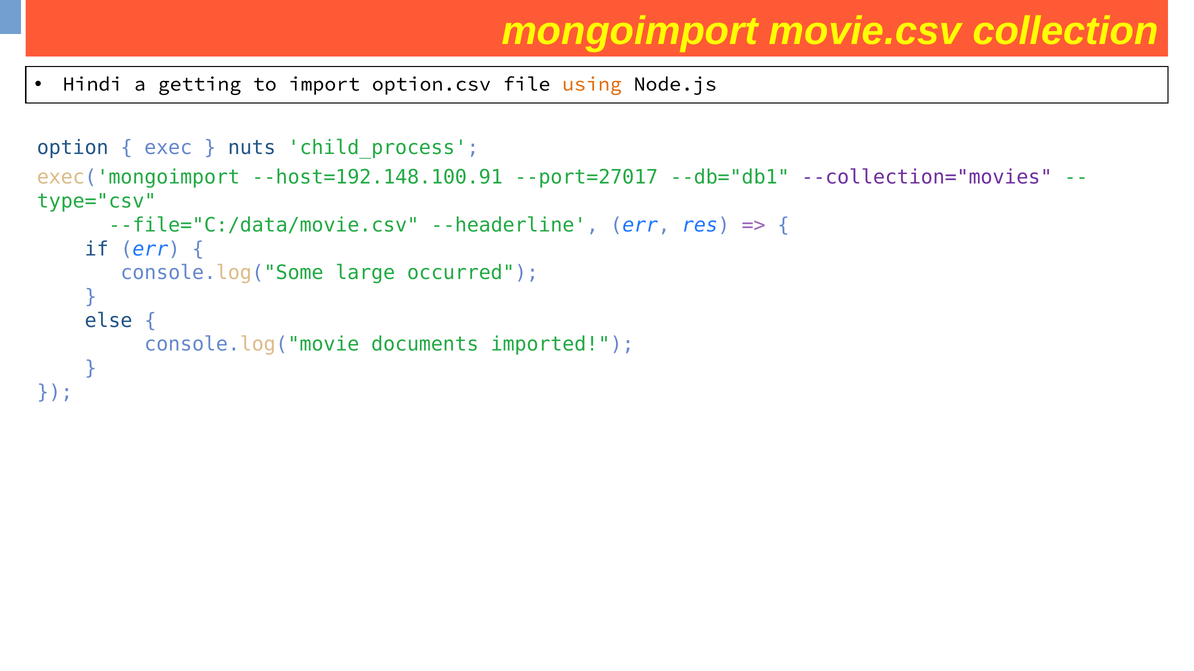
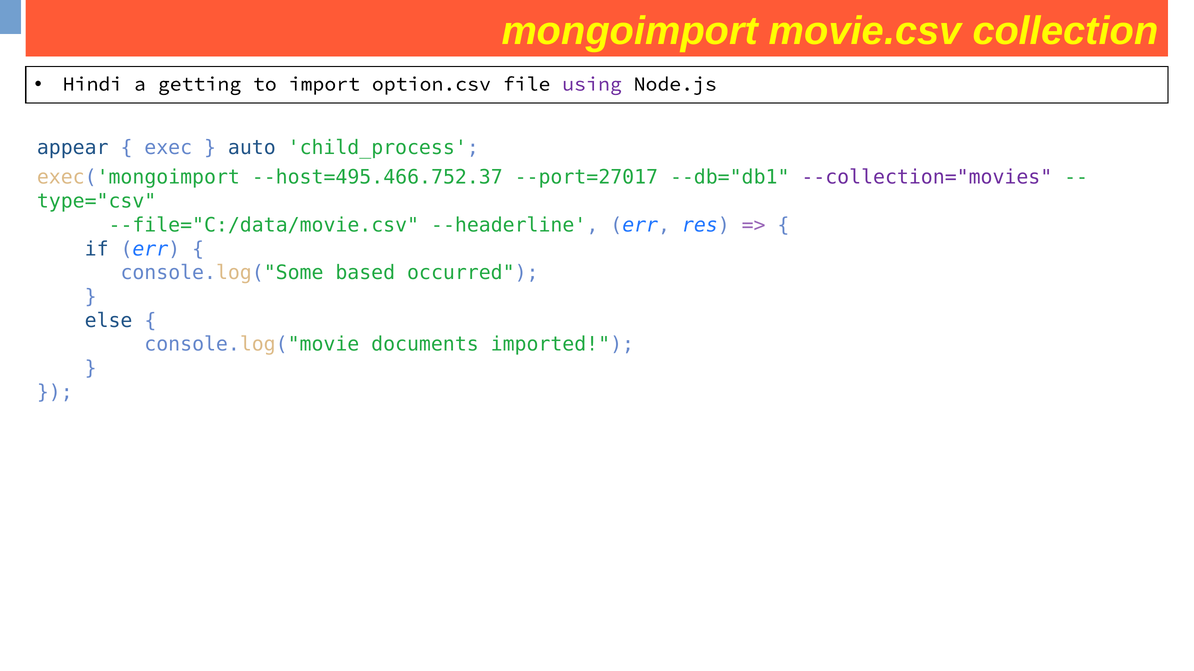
using colour: orange -> purple (592, 84)
option: option -> appear (73, 148)
nuts: nuts -> auto (252, 148)
--host=192.148.100.91: --host=192.148.100.91 -> --host=495.466.752.37 (377, 178)
large: large -> based (365, 273)
